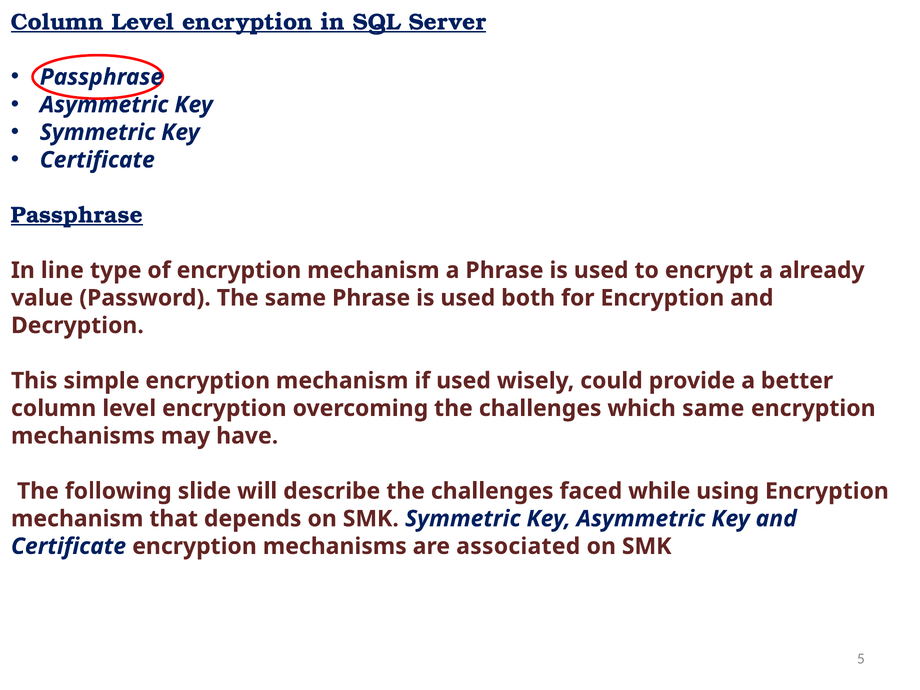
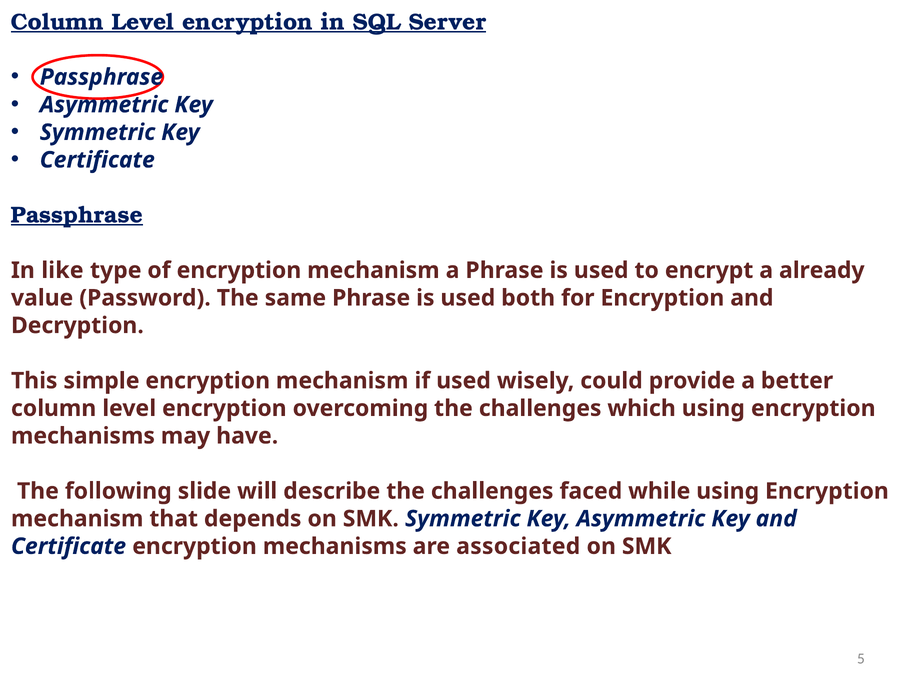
line: line -> like (62, 270)
which same: same -> using (713, 408)
